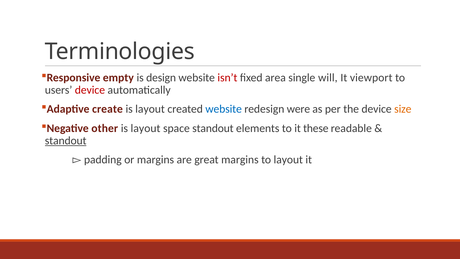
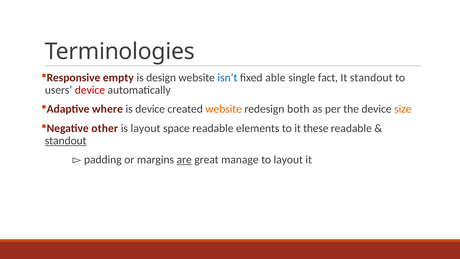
isn’t colour: red -> blue (227, 78)
area: area -> able (275, 78)
will: will -> fact (328, 78)
It viewport: viewport -> standout (371, 78)
create: create -> where (107, 109)
layout: layout -> device (150, 109)
website colour: blue -> orange (224, 109)
were: were -> both (298, 109)
space standout: standout -> readable (213, 128)
are underline: none -> present (184, 160)
great margins: margins -> manage (240, 160)
